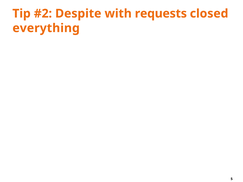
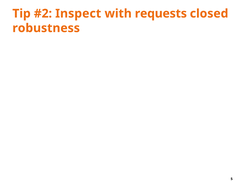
Despite: Despite -> Inspect (78, 14)
everything: everything -> robustness (46, 28)
